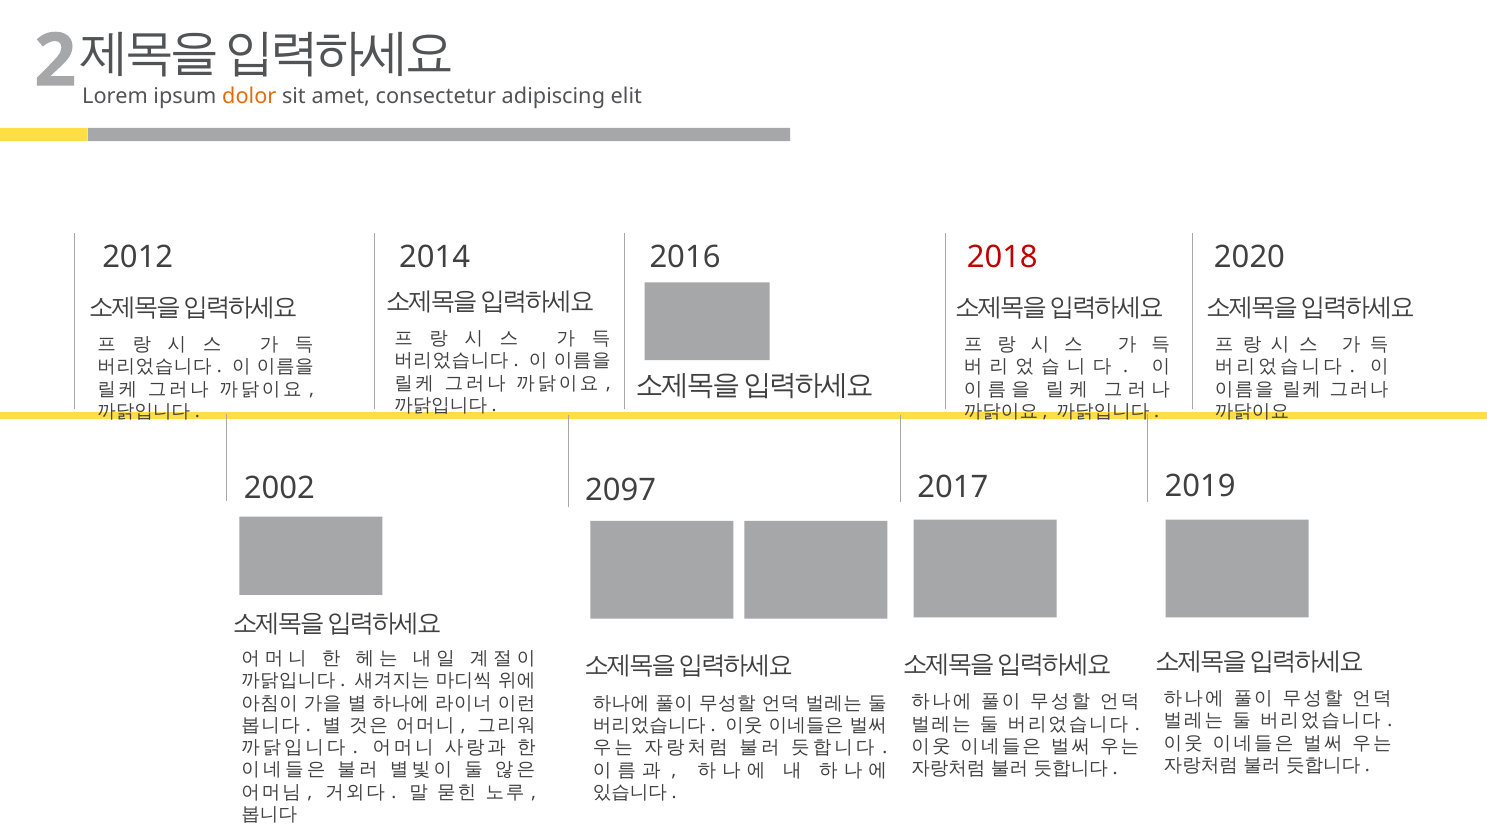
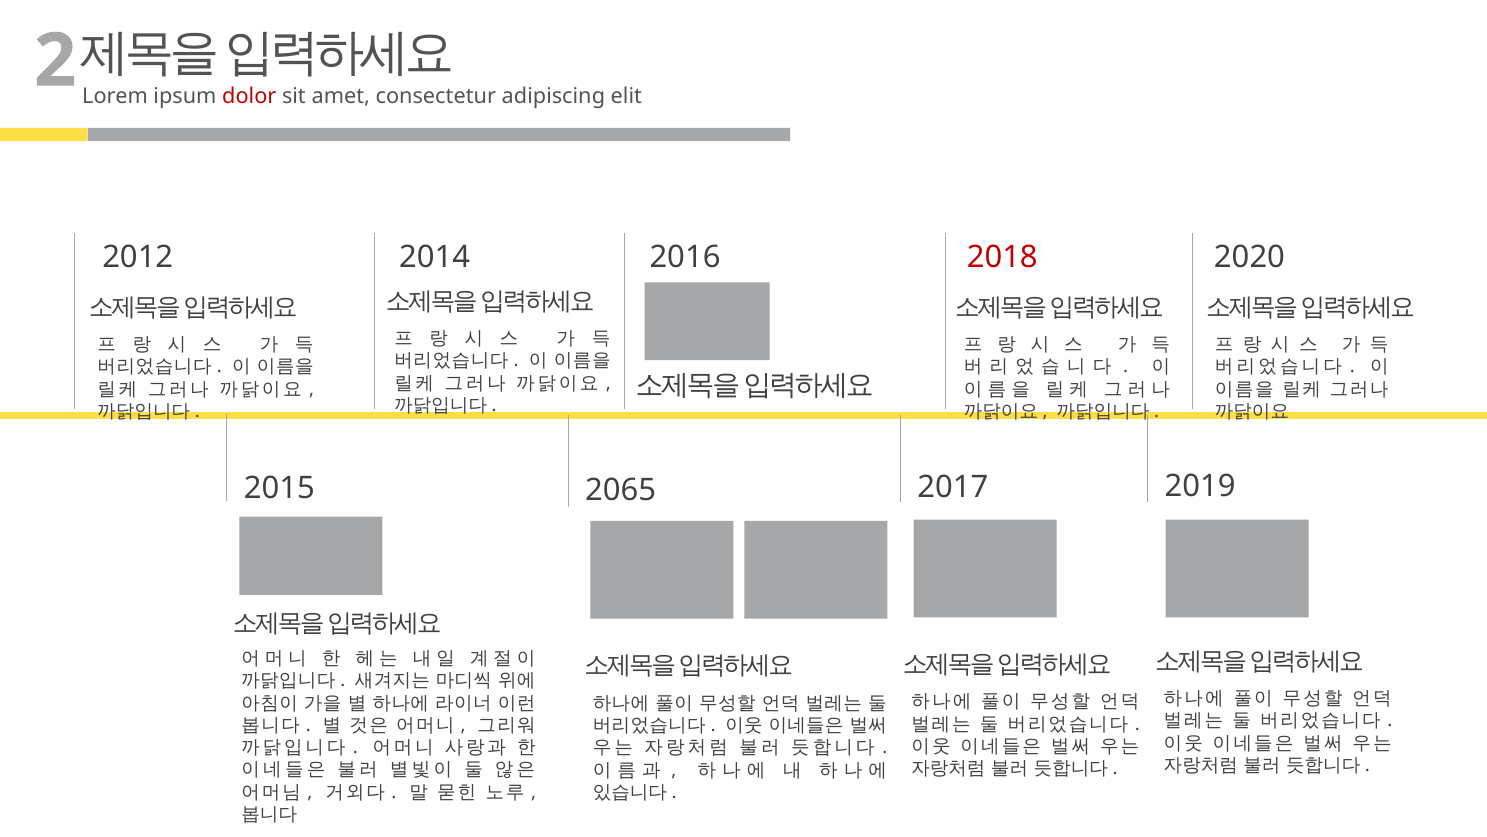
dolor colour: orange -> red (249, 97)
2002: 2002 -> 2015 (279, 488)
2097: 2097 -> 2065 (621, 490)
